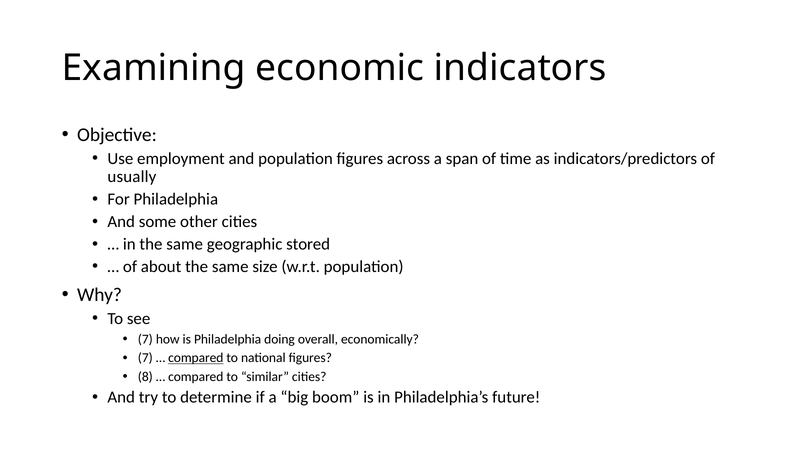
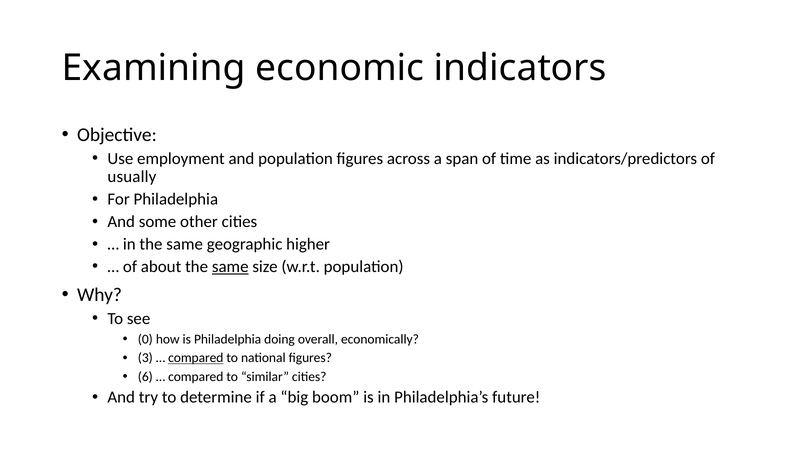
stored: stored -> higher (308, 244)
same underline: none -> present (230, 267)
7: 7 -> 0 (145, 339)
7: 7 -> 3 (145, 358)
8: 8 -> 6 (145, 377)
